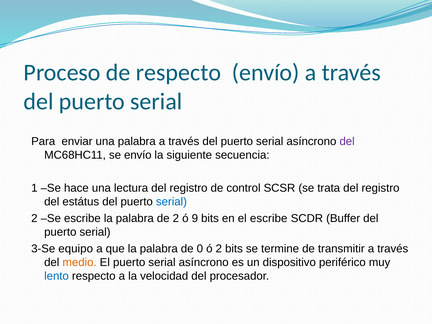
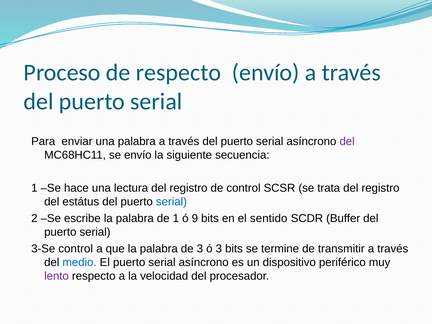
de 2: 2 -> 1 (176, 218)
el escribe: escribe -> sentido (269, 218)
3-Se equipo: equipo -> control (76, 249)
de 0: 0 -> 3 (200, 249)
ó 2: 2 -> 3 (219, 249)
medio colour: orange -> blue (80, 262)
lento colour: blue -> purple (57, 276)
